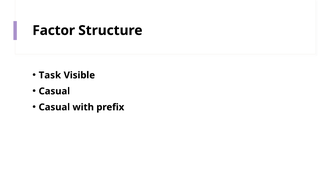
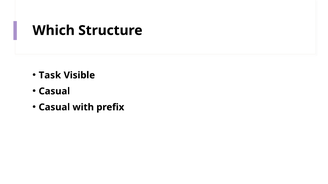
Factor: Factor -> Which (54, 31)
